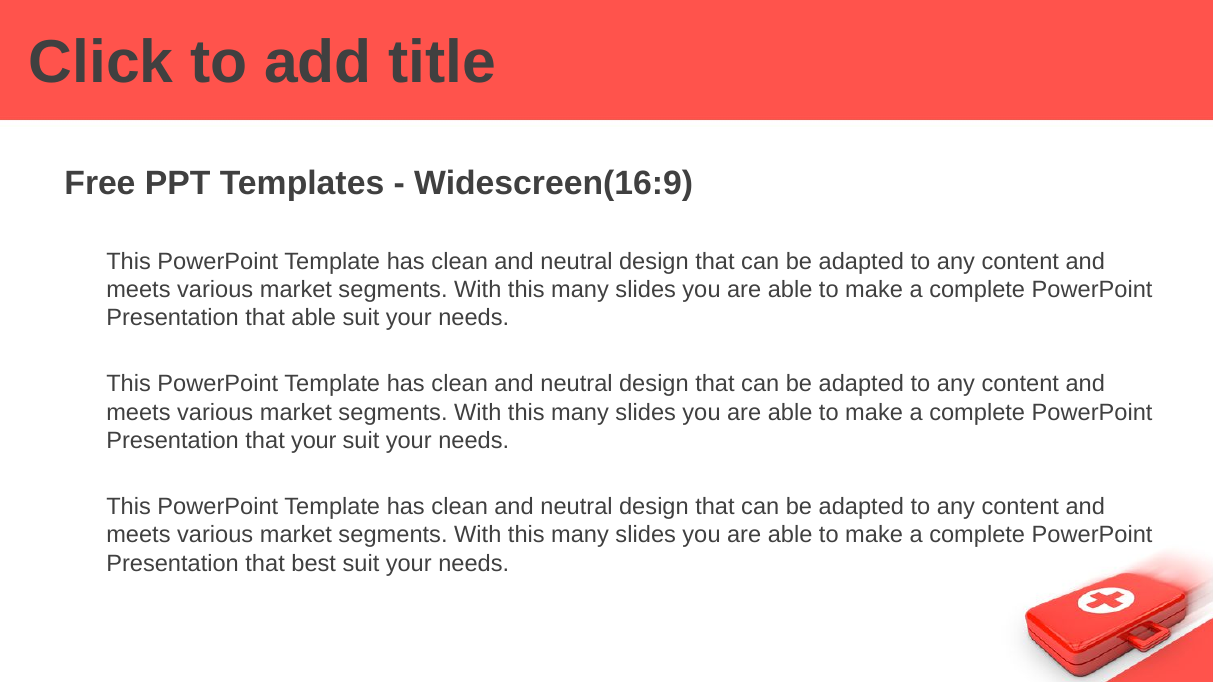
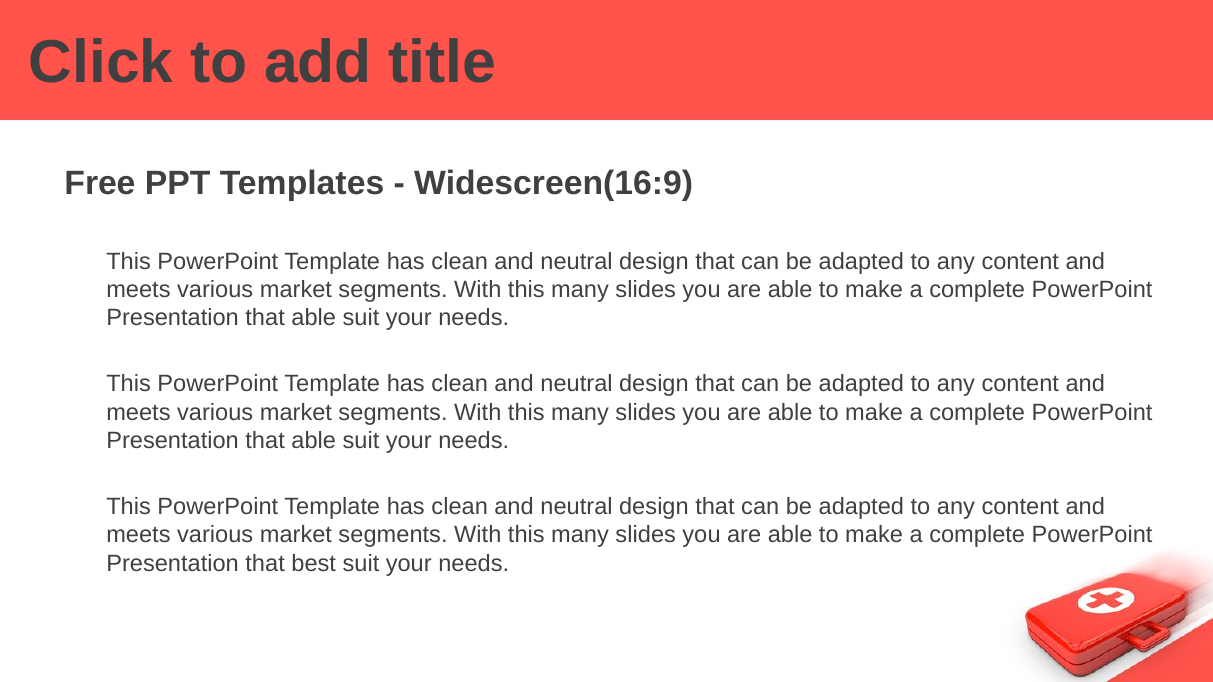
your: your -> able (314, 441)
